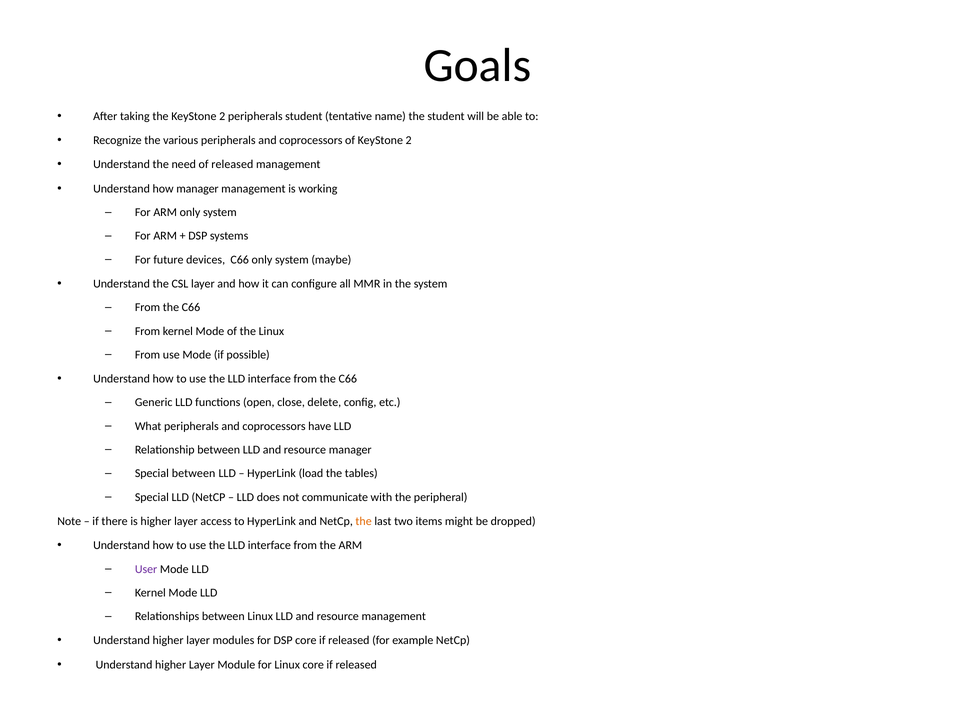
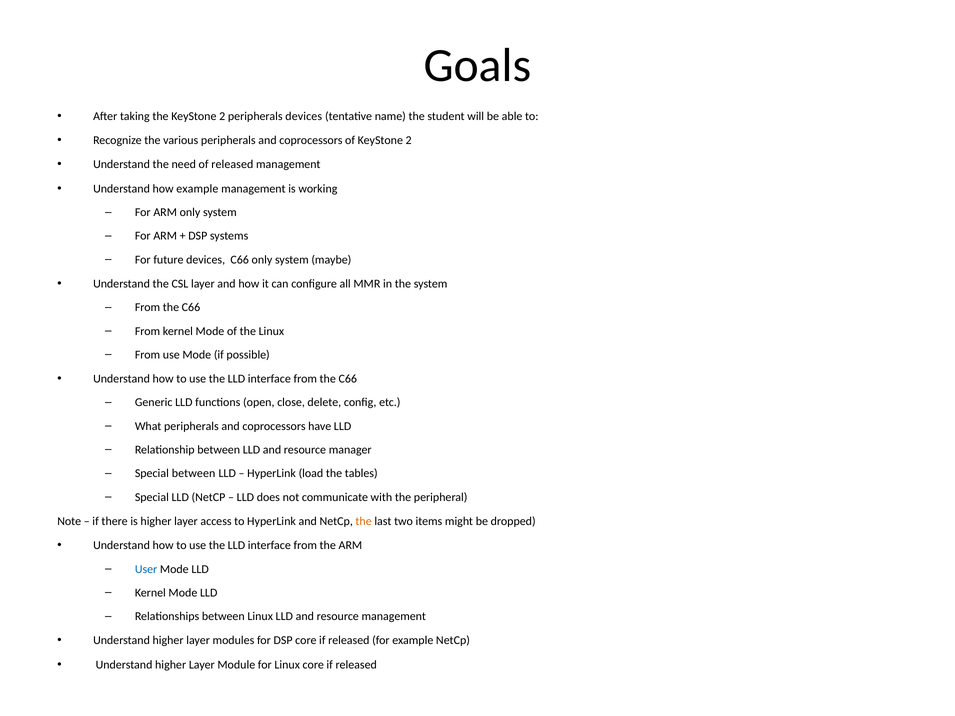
peripherals student: student -> devices (304, 116)
how manager: manager -> example (197, 189)
User colour: purple -> blue (146, 569)
